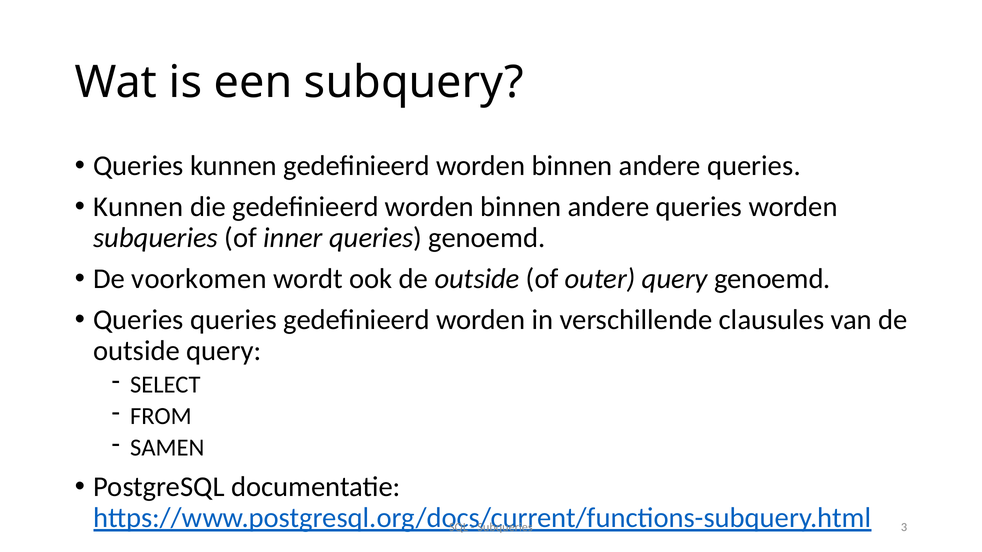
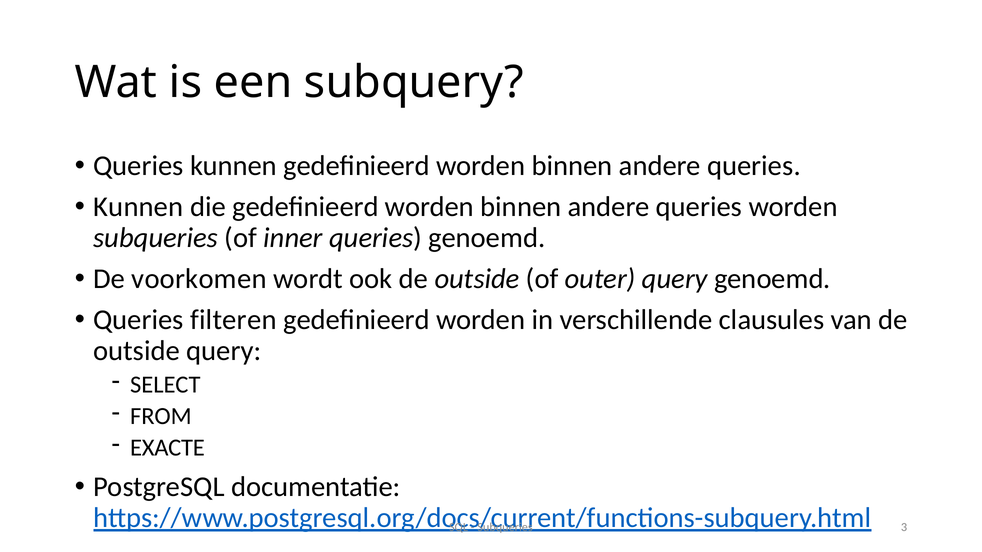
Queries queries: queries -> filteren (233, 320)
SAMEN: SAMEN -> EXACTE (167, 448)
